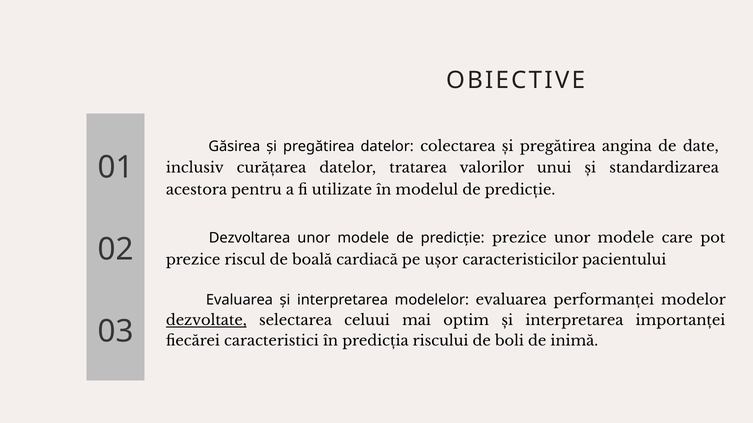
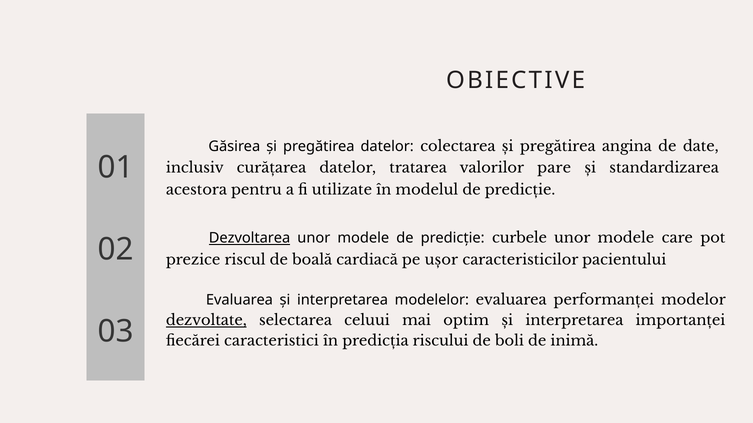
unui: unui -> pare (554, 168)
Dezvoltarea underline: none -> present (250, 238)
predicție prezice: prezice -> curbele (520, 238)
